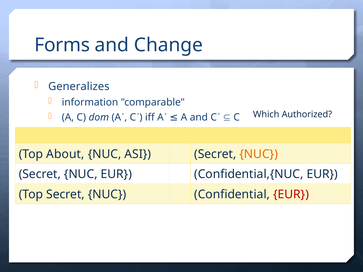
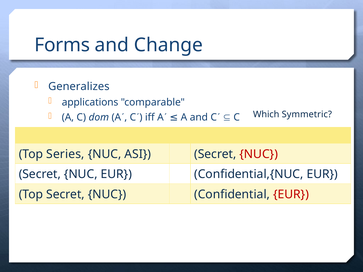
information: information -> applications (90, 102)
Authorized: Authorized -> Symmetric (307, 115)
About: About -> Series (65, 154)
NUC colour: orange -> red (259, 154)
